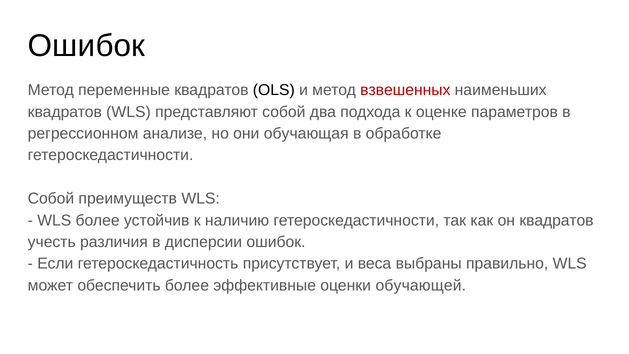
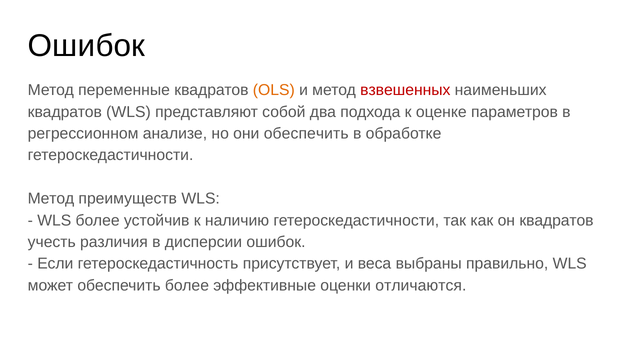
OLS colour: black -> orange (274, 90)
они обучающая: обучающая -> обеспечить (306, 134)
Собой: Собой -> Метод (51, 199)
обучающей: обучающей -> отличаются (421, 285)
